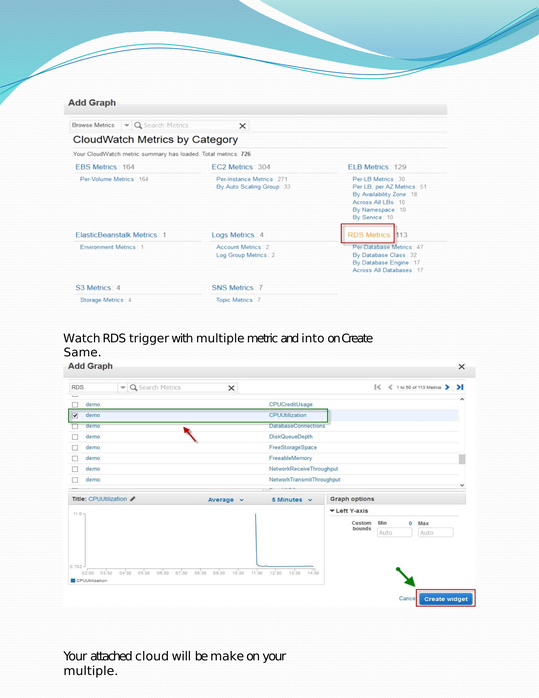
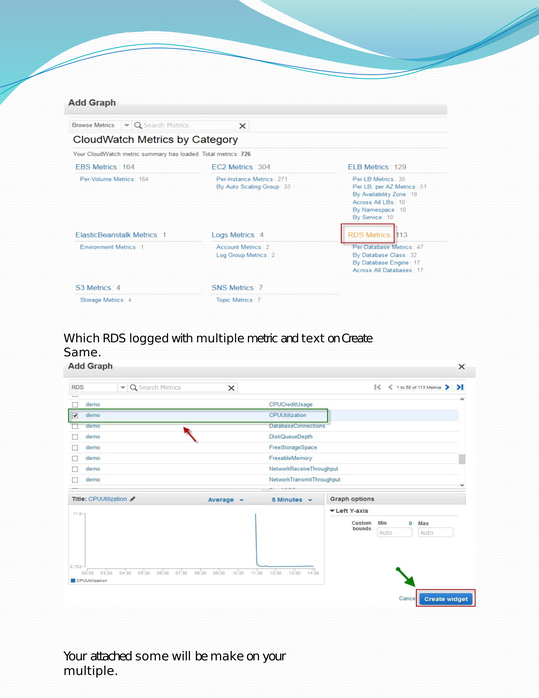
Watch: Watch -> Which (82, 338)
trigger: trigger -> logged (149, 338)
into: into -> text (313, 338)
cloud: cloud -> some (152, 656)
